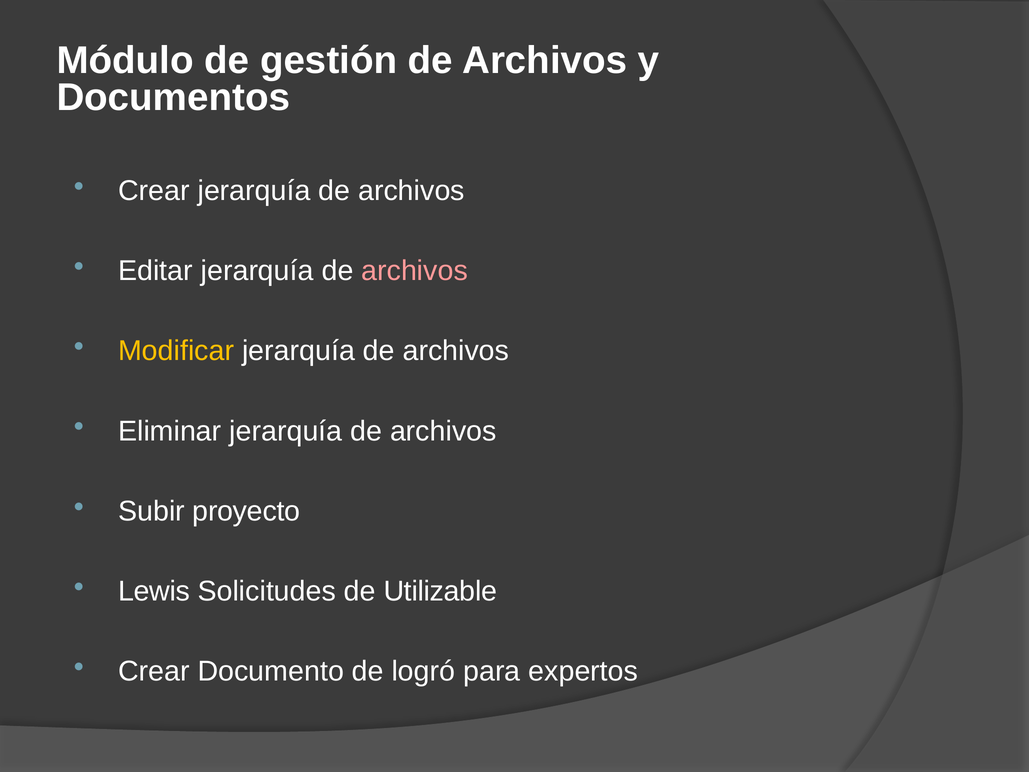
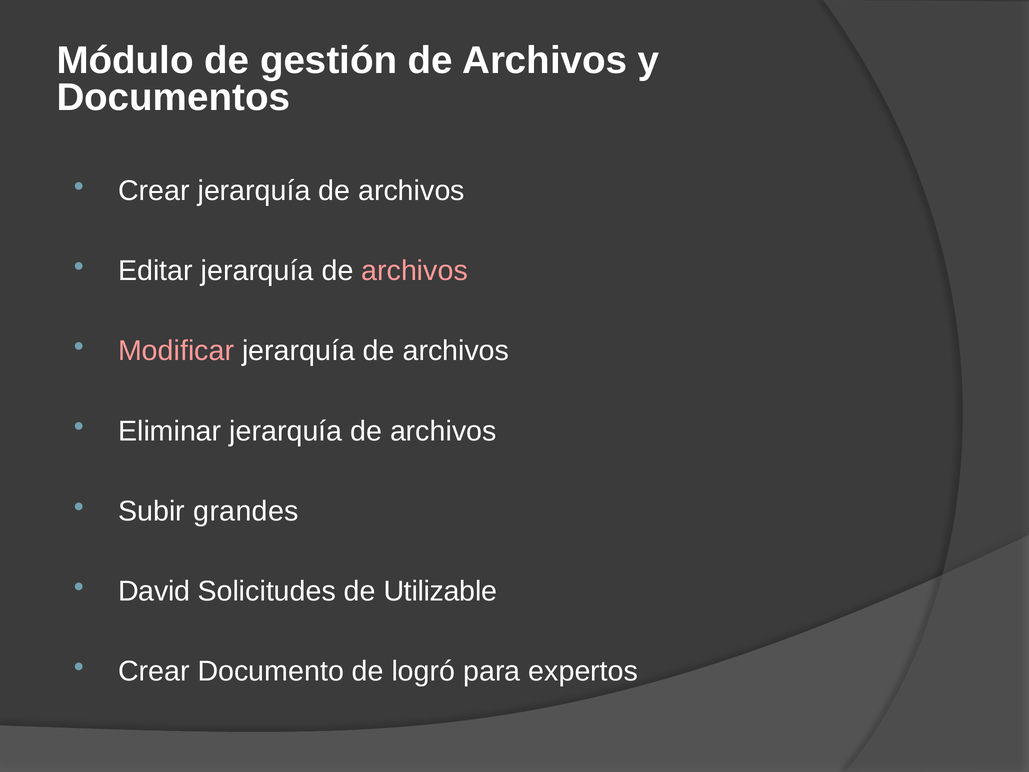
Modificar colour: yellow -> pink (176, 351)
proyecto: proyecto -> grandes (246, 511)
Lewis: Lewis -> David (154, 591)
